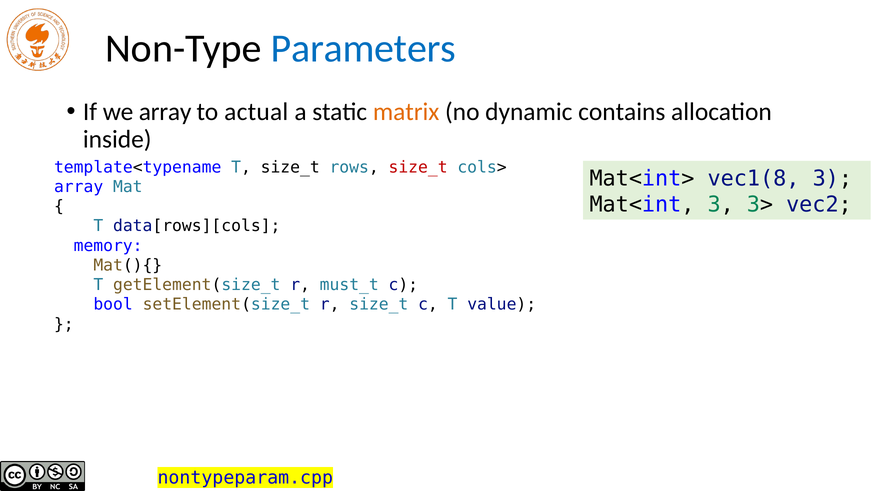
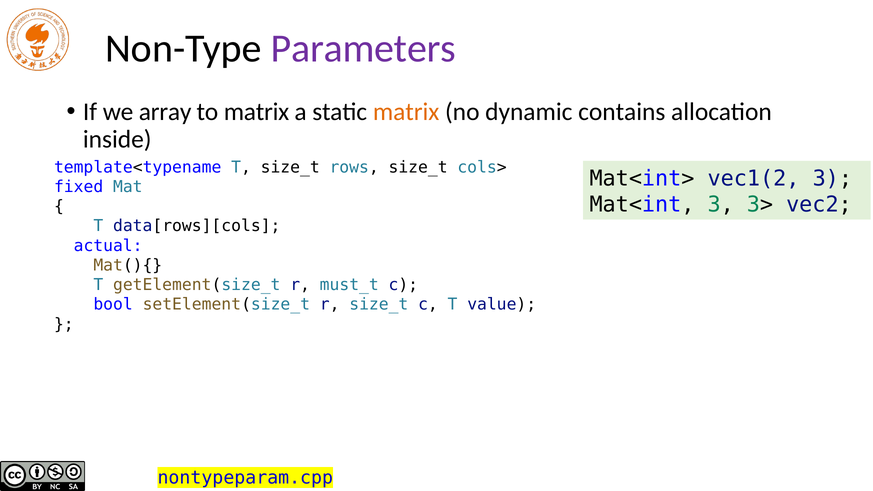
Parameters colour: blue -> purple (363, 49)
to actual: actual -> matrix (257, 112)
size_t colour: red -> black (418, 167)
vec1(8: vec1(8 -> vec1(2 (754, 179)
array: array -> fixed (79, 187)
memory: memory -> actual (108, 246)
